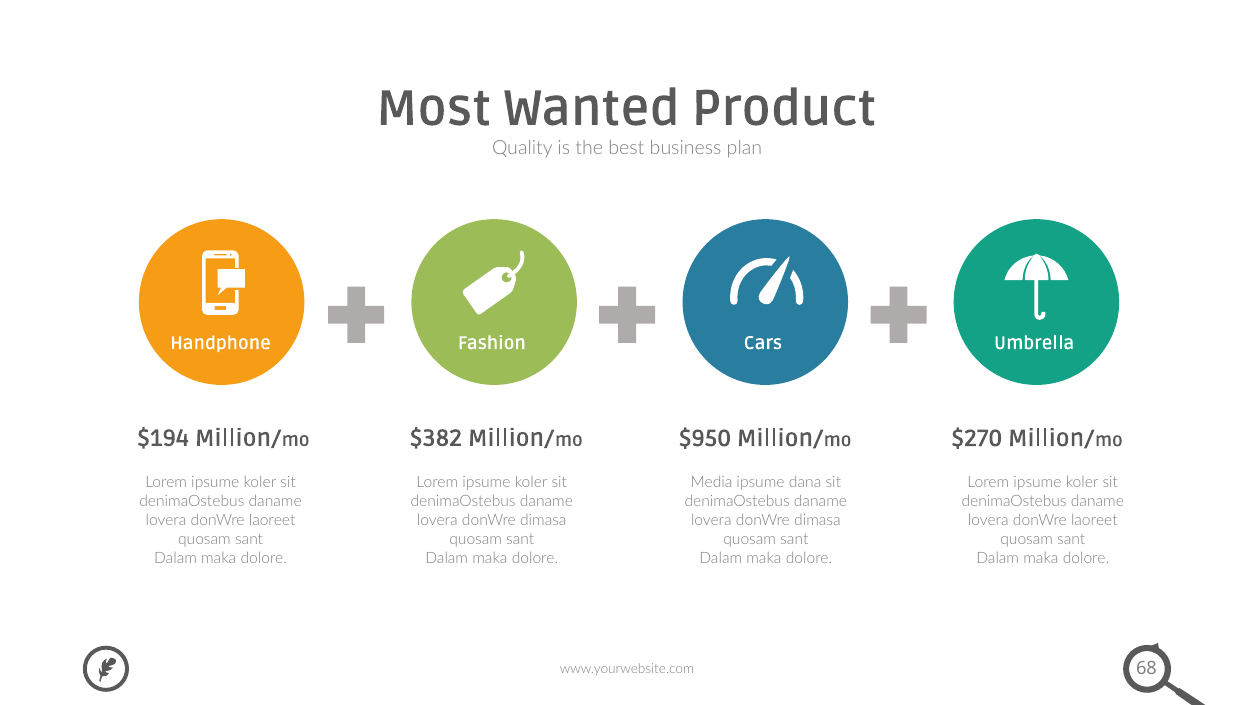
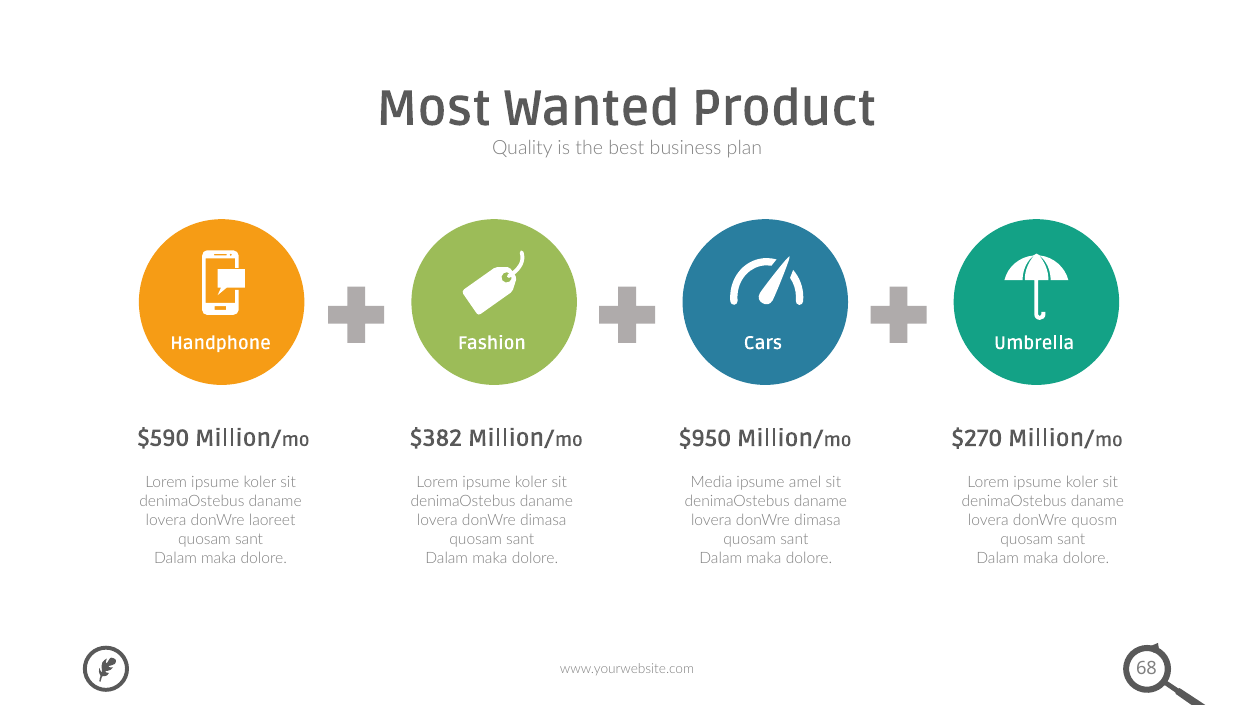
$194: $194 -> $590 (163, 438)
dana: dana -> amel (805, 483)
laoreet: laoreet -> quosm (1094, 521)
